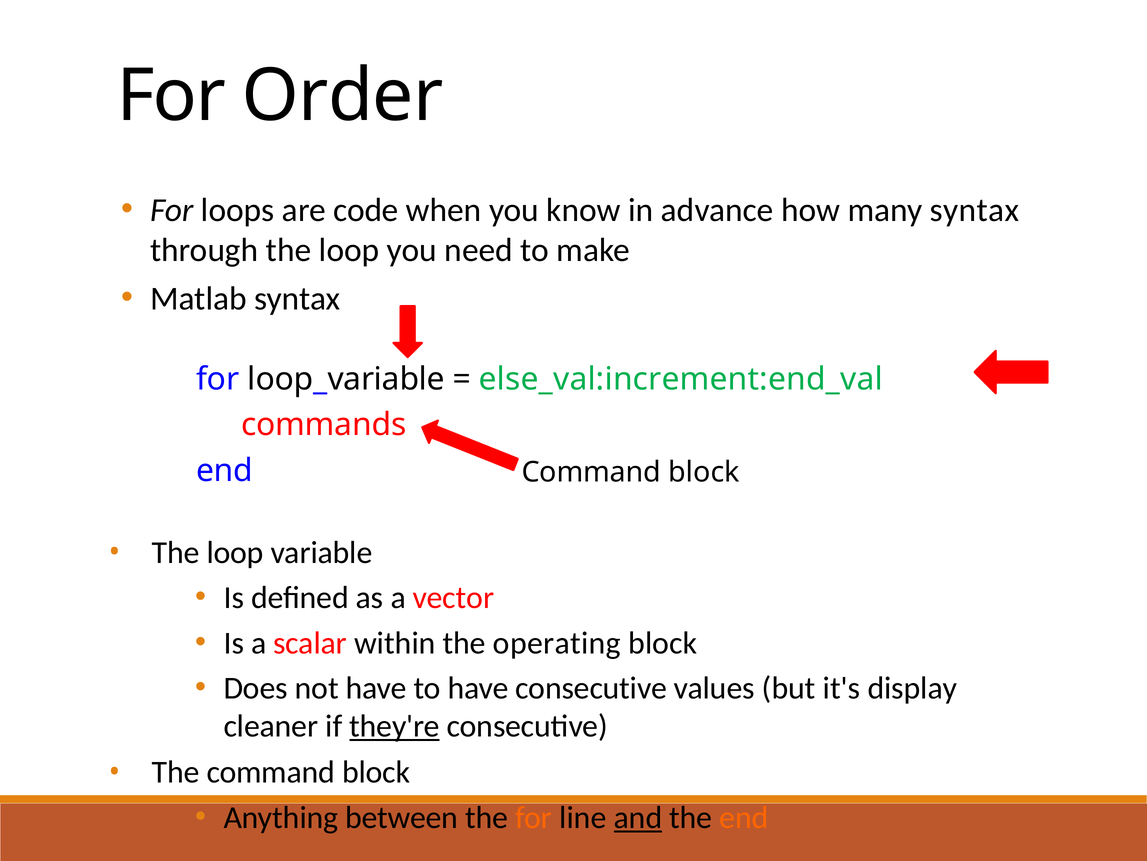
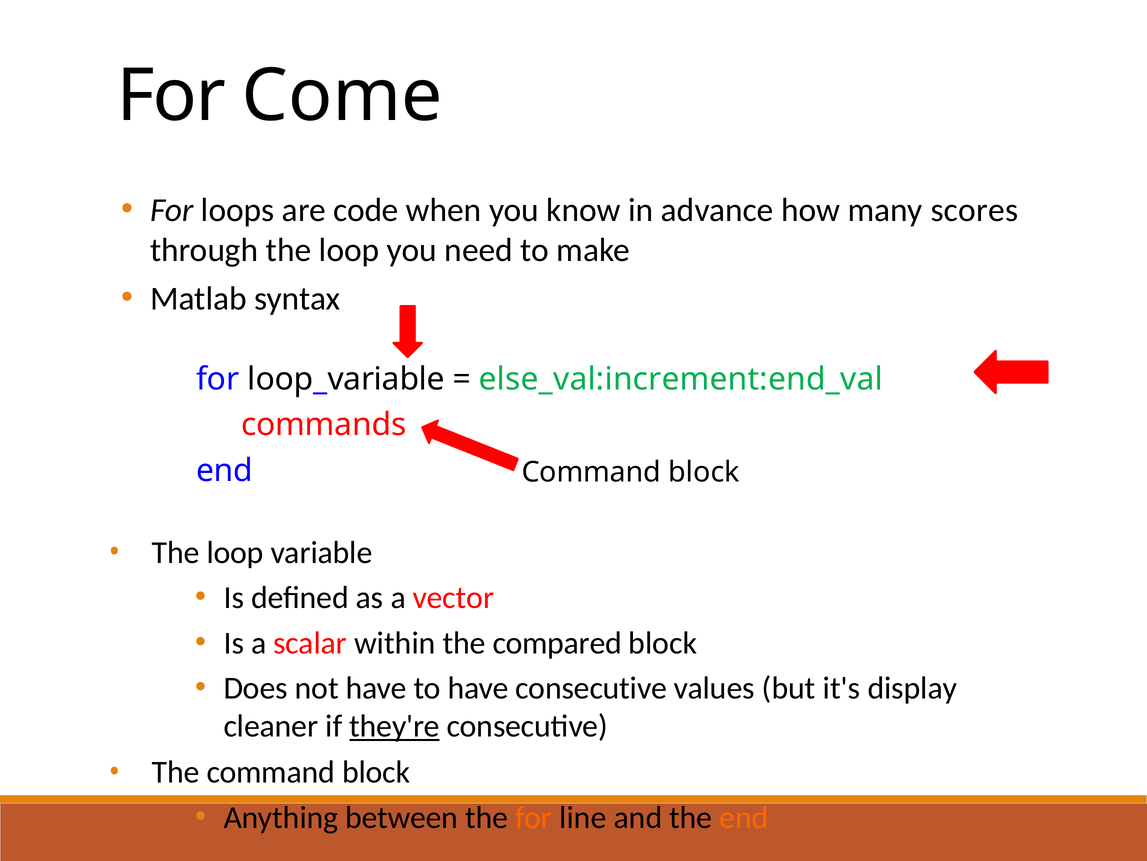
Order: Order -> Come (342, 96)
many syntax: syntax -> scores (974, 210)
operating: operating -> compared (557, 642)
and underline: present -> none (638, 817)
